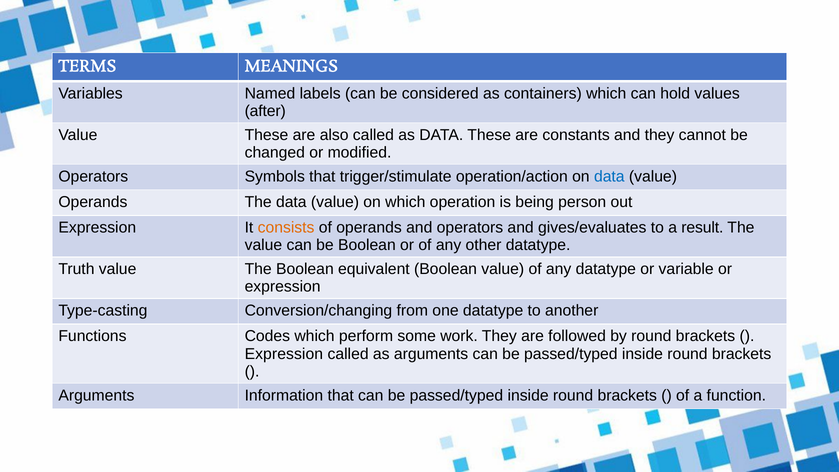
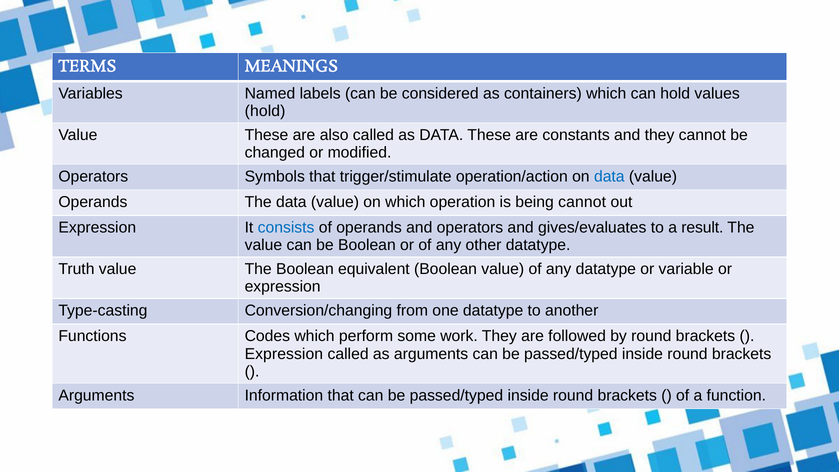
after: after -> hold (265, 111)
being person: person -> cannot (582, 202)
consists colour: orange -> blue (286, 228)
